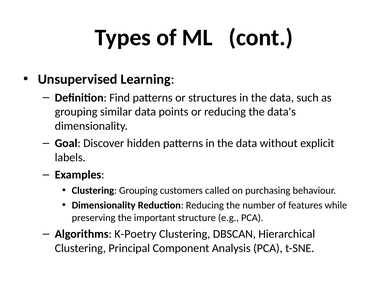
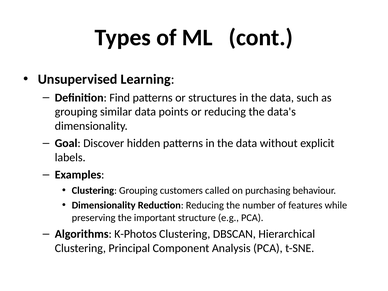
K-Poetry: K-Poetry -> K-Photos (135, 234)
